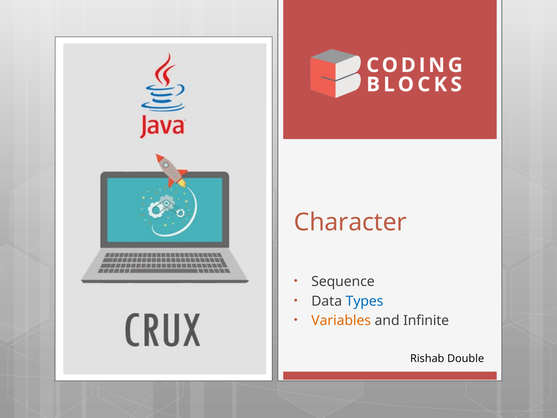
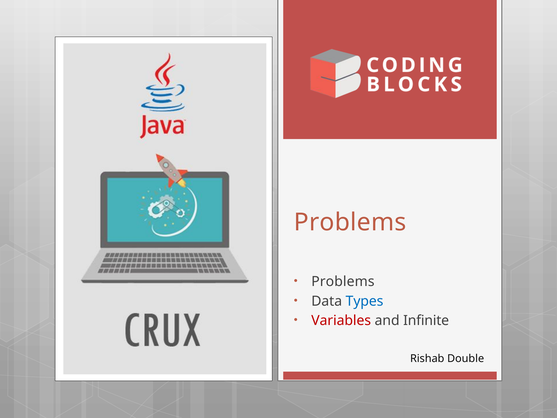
Character: Character -> Problems (350, 222)
Sequence: Sequence -> Problems (343, 281)
Variables colour: orange -> red (341, 320)
